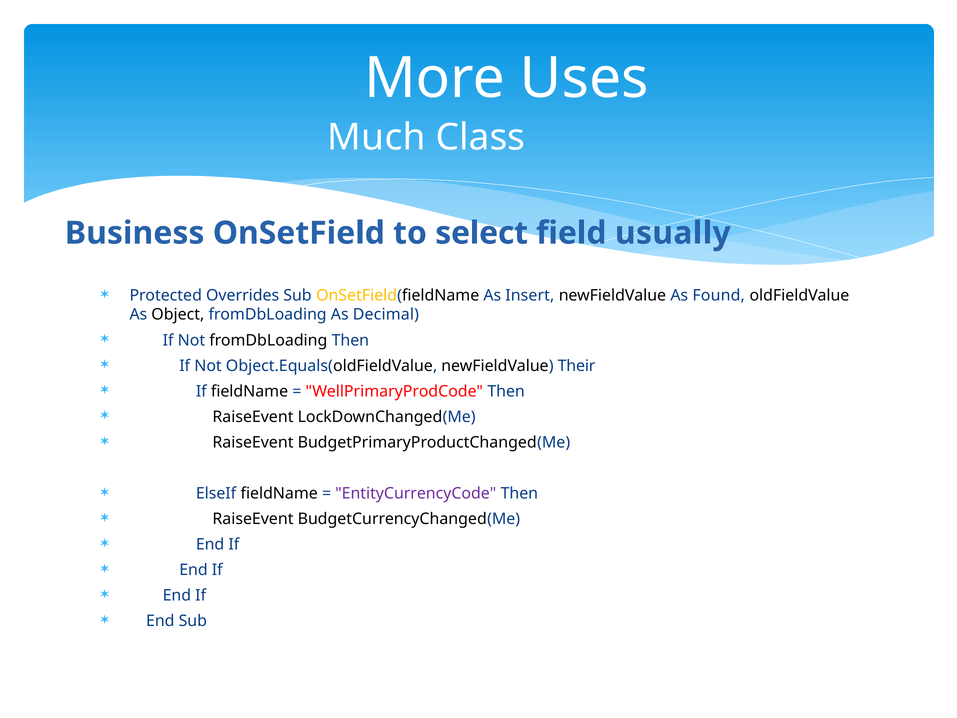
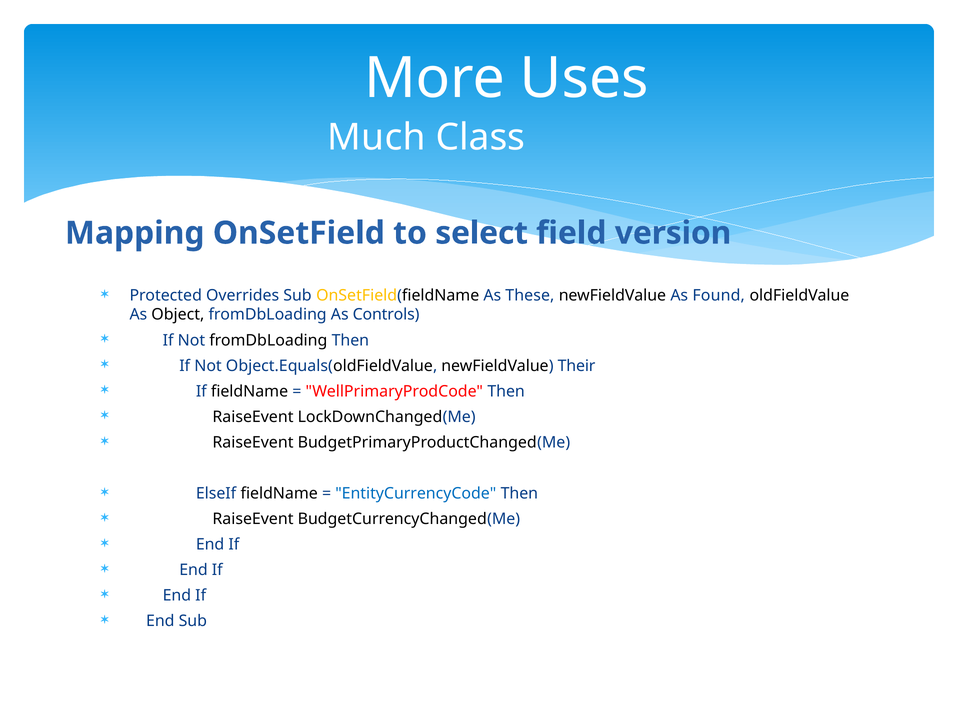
Business: Business -> Mapping (135, 233)
usually: usually -> version (673, 233)
Insert: Insert -> These (530, 295)
Decimal: Decimal -> Controls (386, 315)
EntityCurrencyCode colour: purple -> blue (416, 493)
